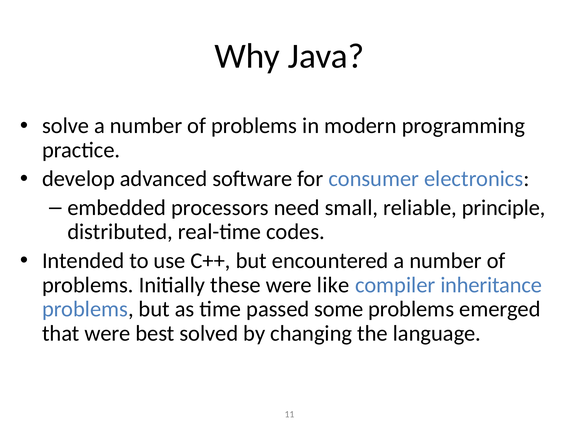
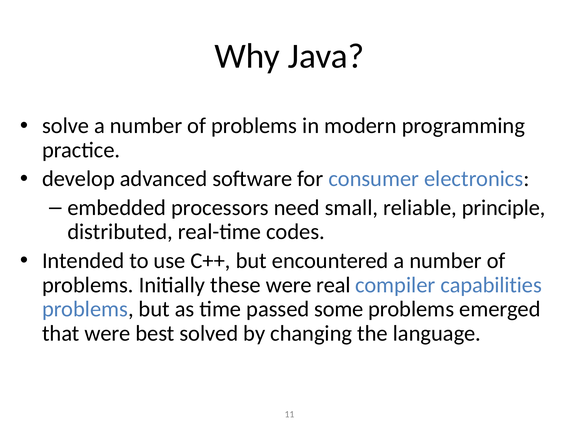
like: like -> real (333, 285)
inheritance: inheritance -> capabilities (491, 285)
